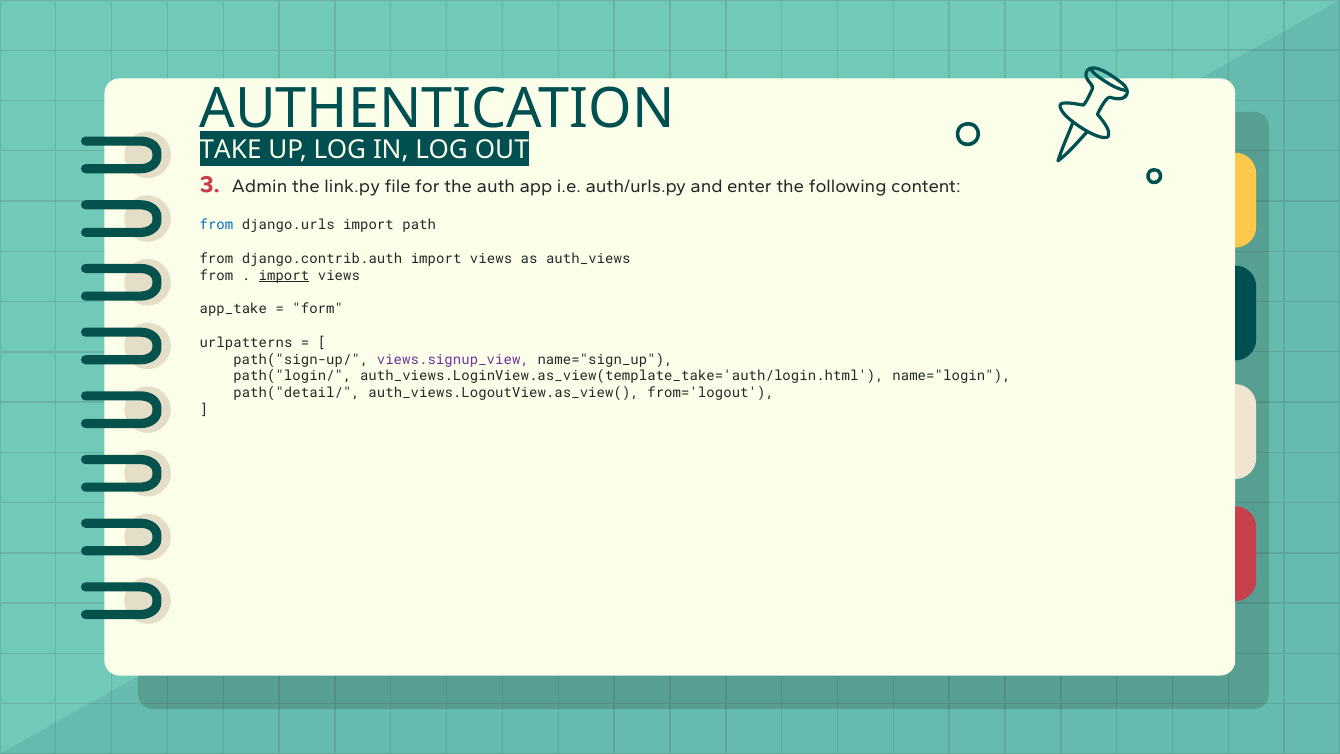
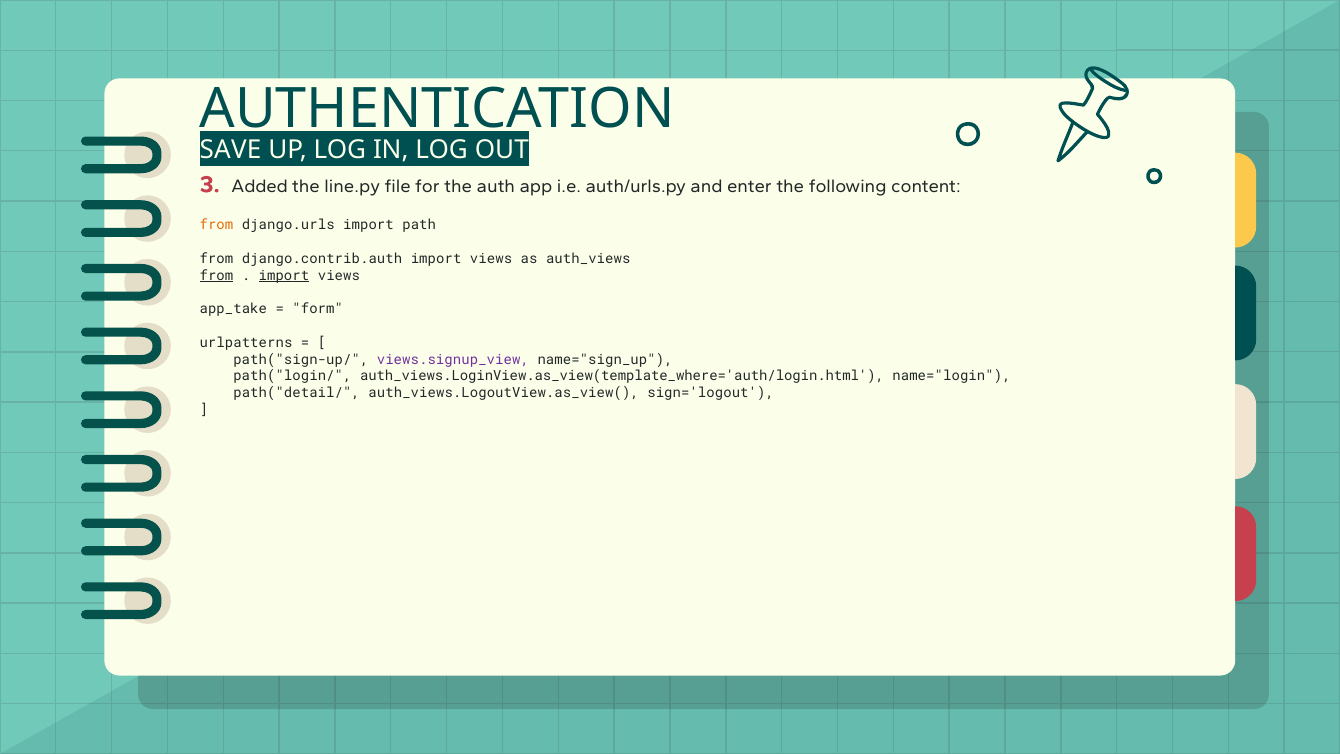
TAKE: TAKE -> SAVE (231, 150)
Admin: Admin -> Added (260, 186)
link.py: link.py -> line.py (352, 186)
from colour: blue -> orange (216, 225)
from underline: none -> present (216, 275)
auth_views.LoginView.as_view(template_take='auth/login.html: auth_views.LoginView.as_view(template_take='auth/login.html -> auth_views.LoginView.as_view(template_where='auth/login.html (622, 376)
from='logout: from='logout -> sign='logout (711, 393)
